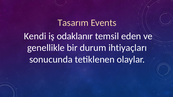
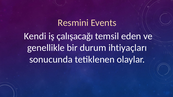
Tasarım: Tasarım -> Resmini (73, 23)
odaklanır: odaklanır -> çalışacağı (75, 36)
